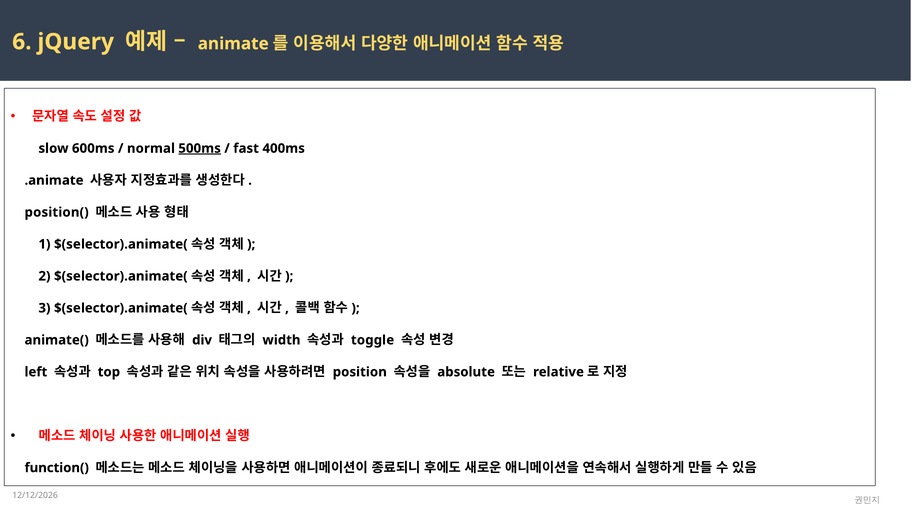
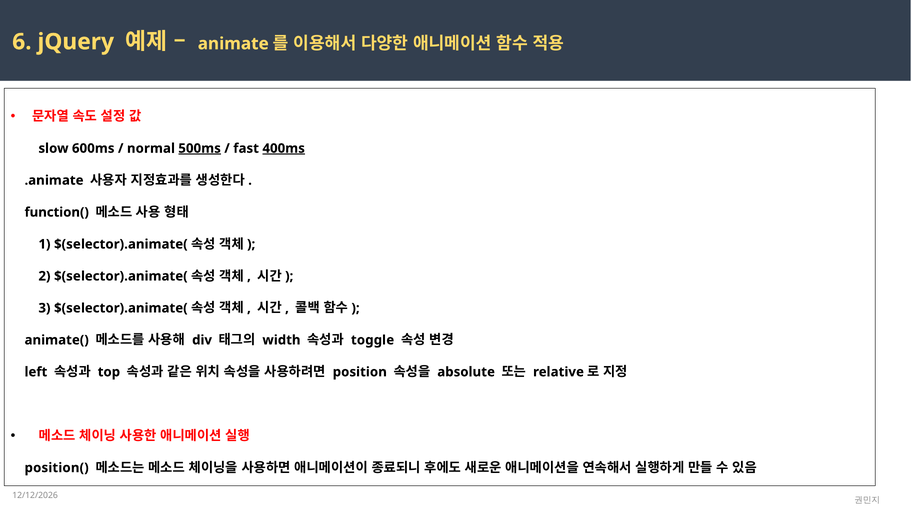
400ms underline: none -> present (284, 148)
position(: position( -> function( (57, 212)
function(: function( -> position( (57, 468)
